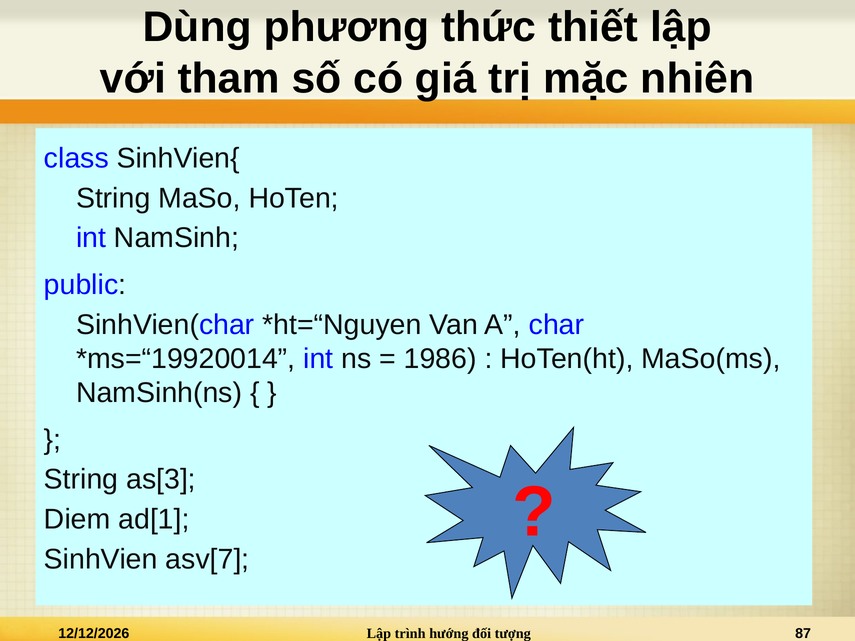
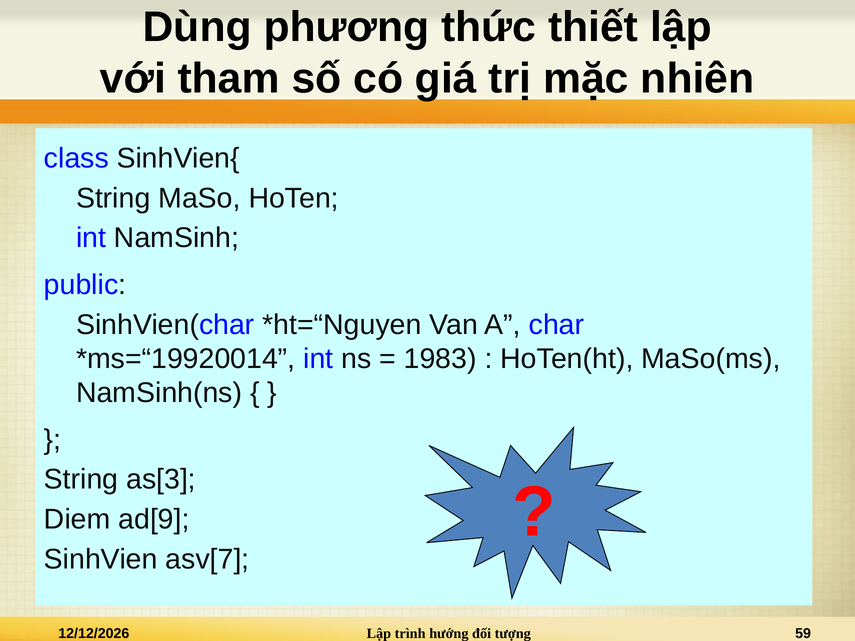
1986: 1986 -> 1983 (440, 359)
ad[1: ad[1 -> ad[9 (154, 520)
87: 87 -> 59 (803, 634)
